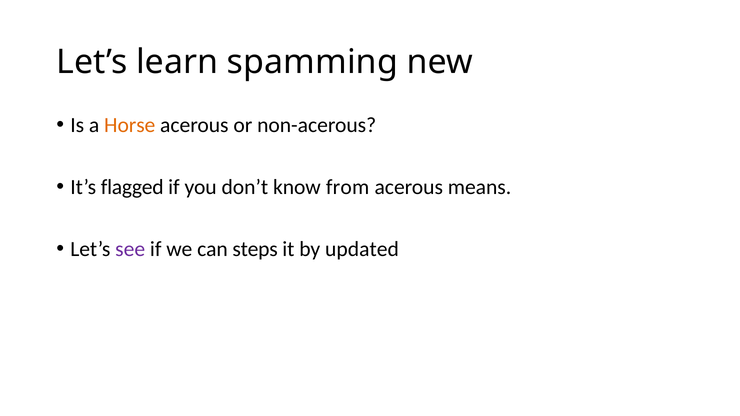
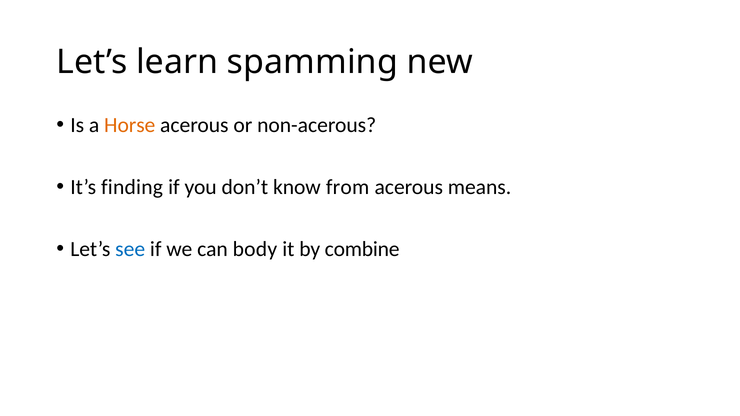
flagged: flagged -> finding (132, 187)
see colour: purple -> blue (130, 249)
steps: steps -> body (255, 249)
updated: updated -> combine (362, 249)
